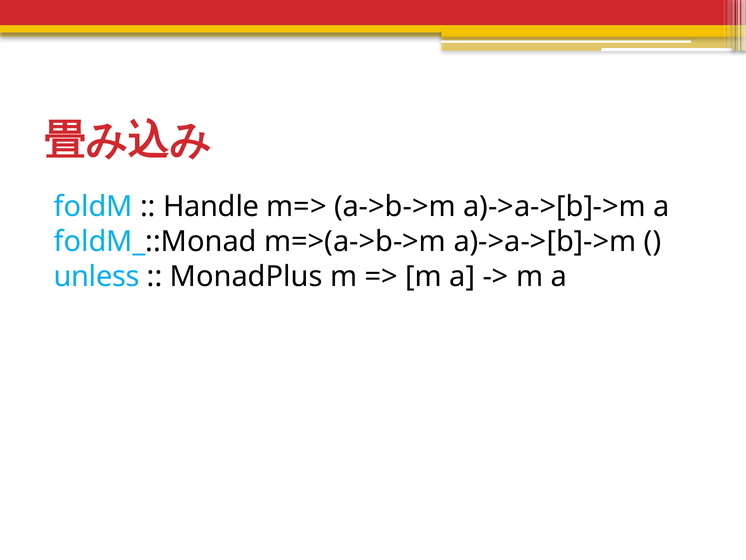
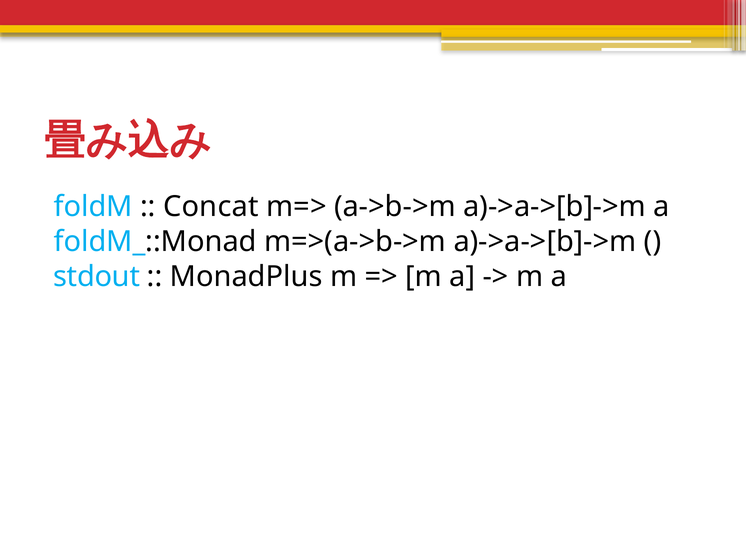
Handle: Handle -> Concat (211, 207)
unless: unless -> stdout (97, 276)
